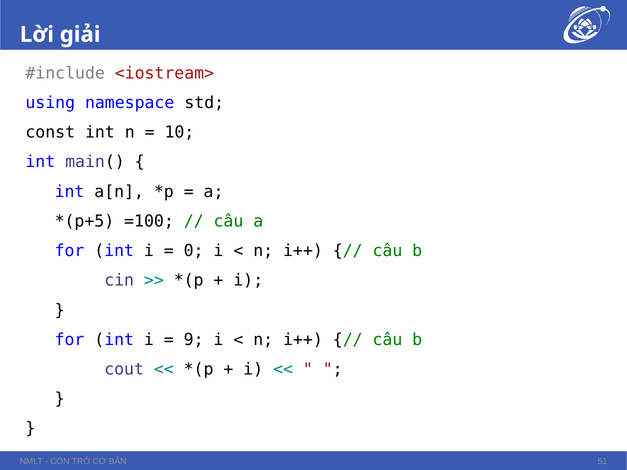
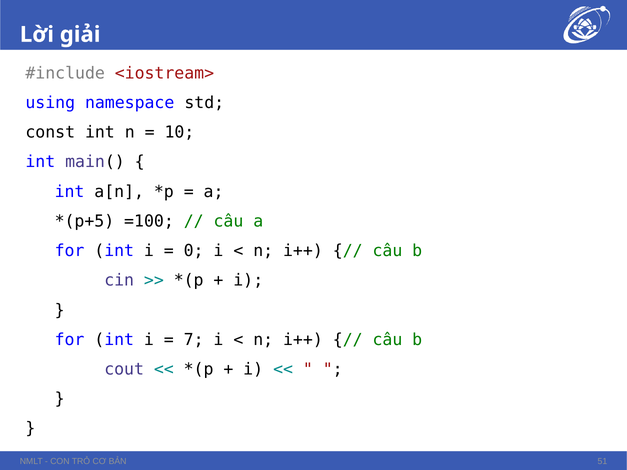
9: 9 -> 7 (194, 340)
